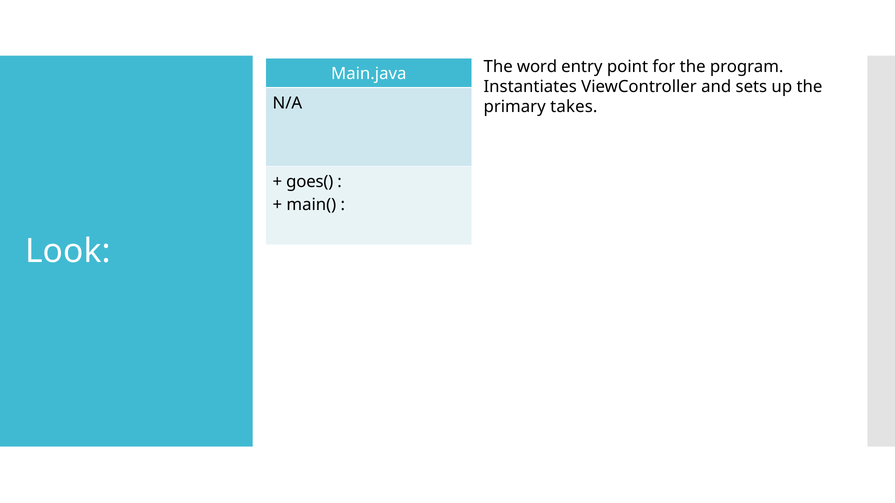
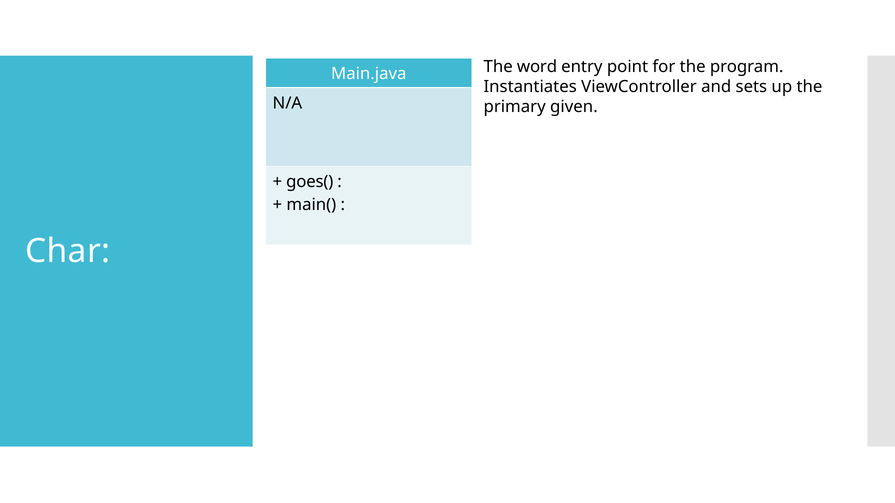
takes: takes -> given (574, 107)
Look: Look -> Char (68, 251)
